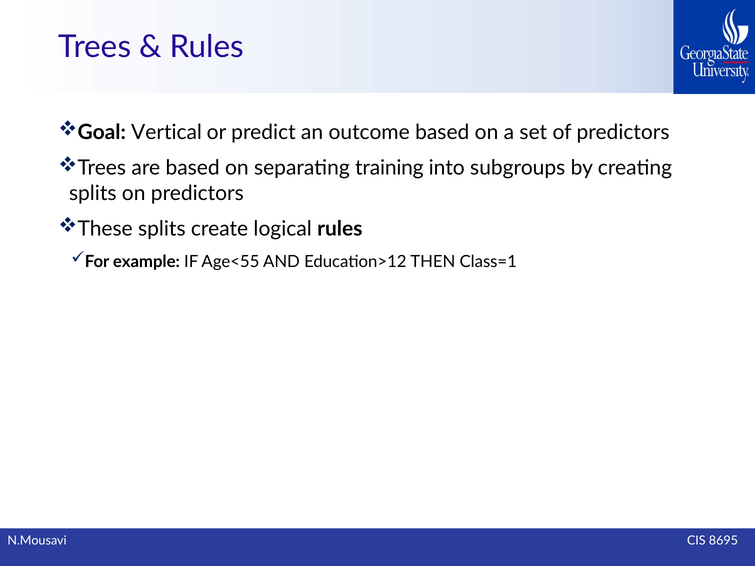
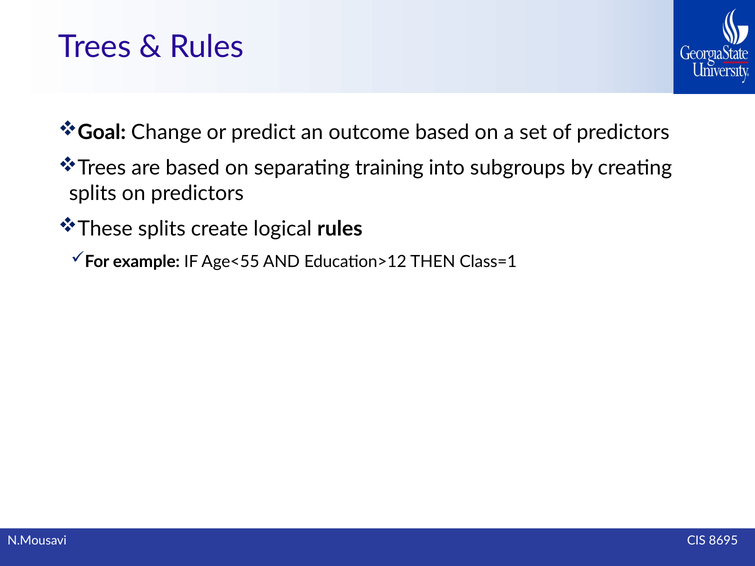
Vertical: Vertical -> Change (166, 132)
